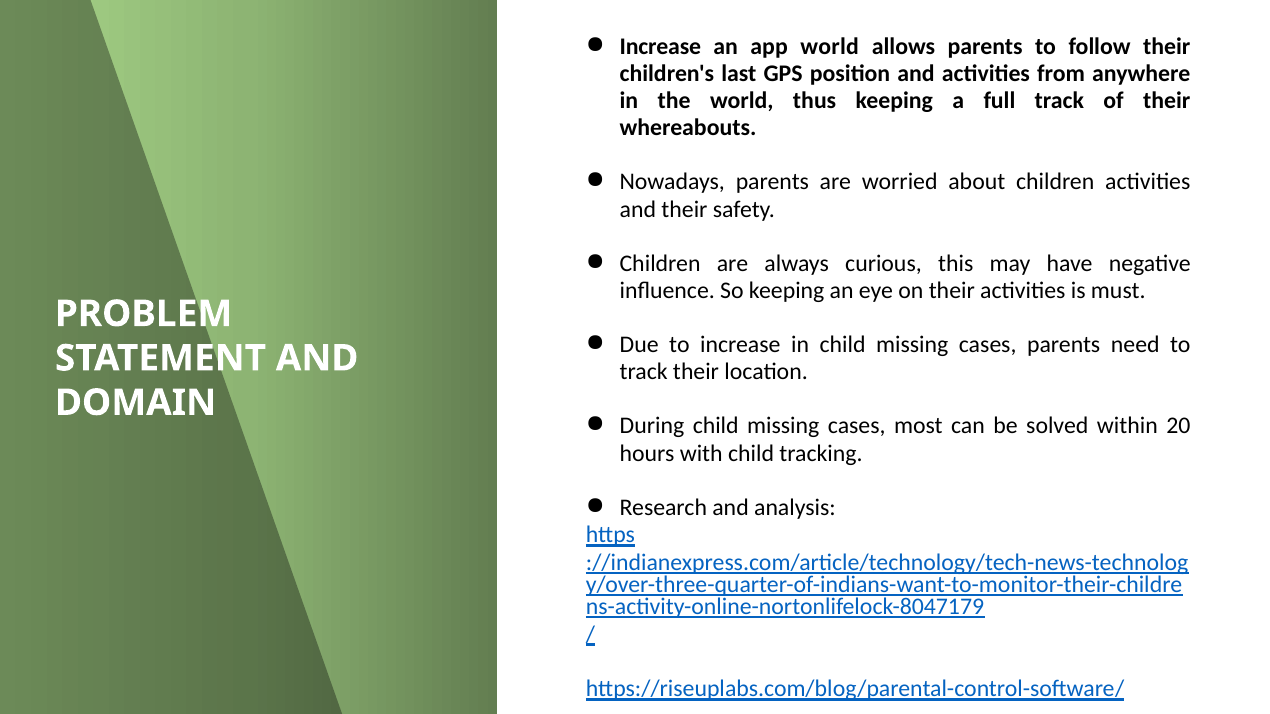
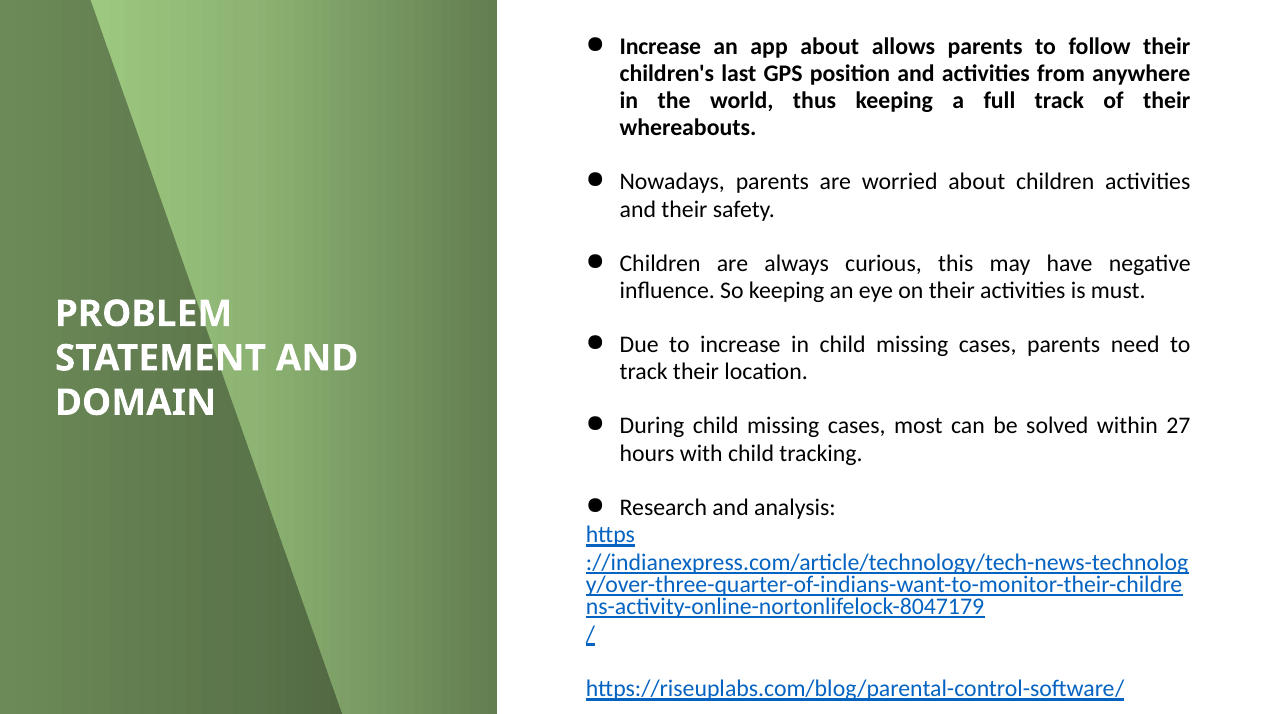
app world: world -> about (830, 46)
20: 20 -> 27 (1178, 426)
